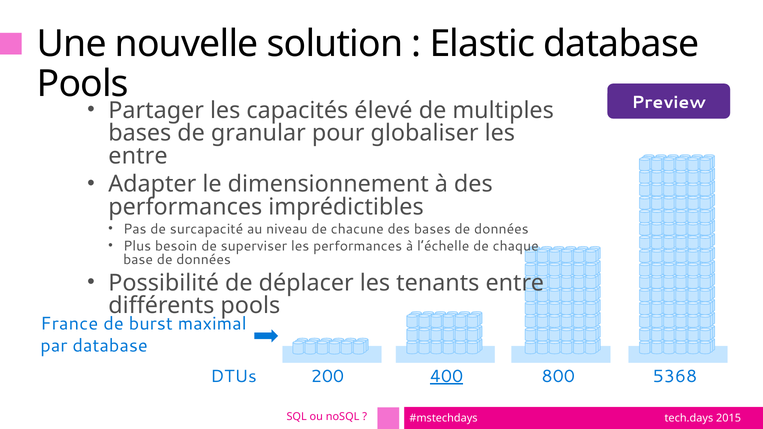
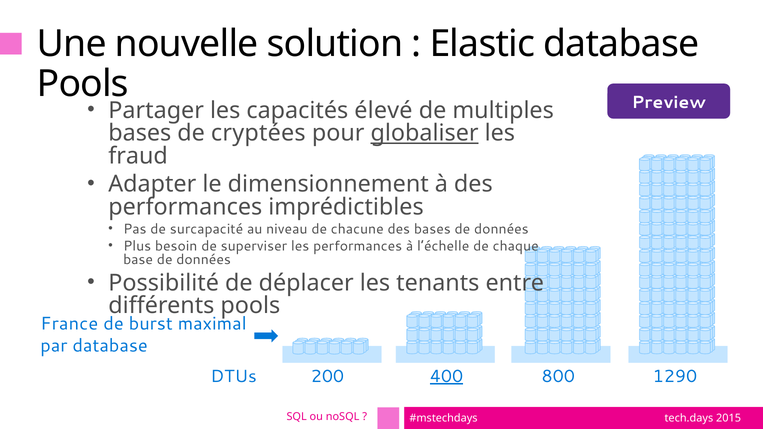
granular: granular -> cryptées (258, 133)
globaliser underline: none -> present (425, 133)
entre: entre -> fraud (138, 156)
5368: 5368 -> 1290 (675, 376)
